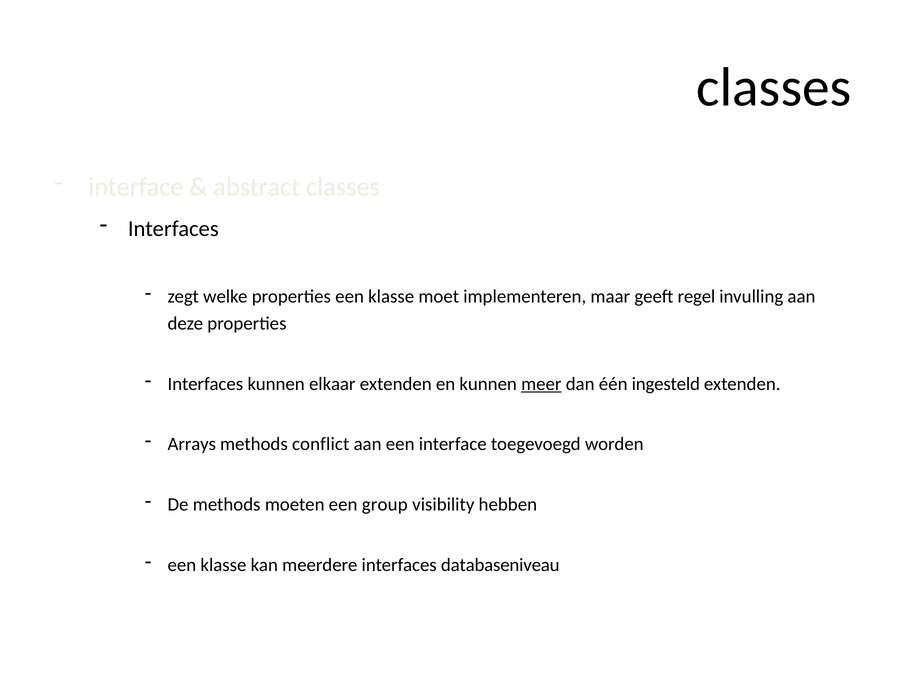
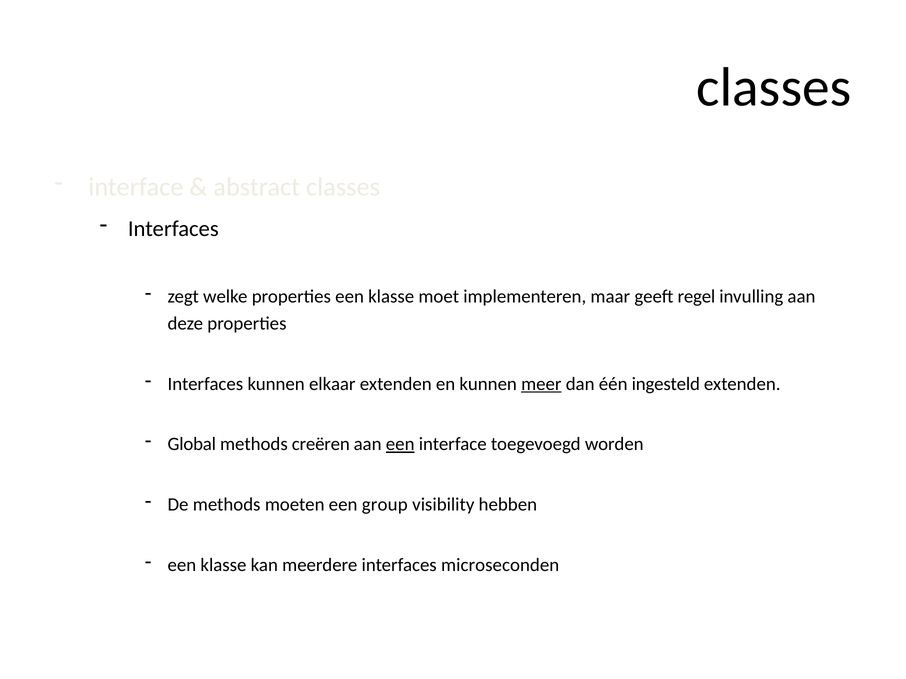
Arrays: Arrays -> Global (192, 445)
conflict: conflict -> creëren (321, 445)
een underline: none -> present (400, 445)
databaseniveau: databaseniveau -> microseconden (500, 565)
